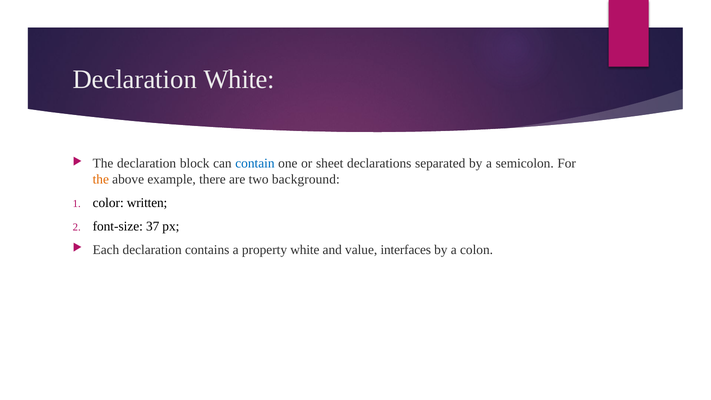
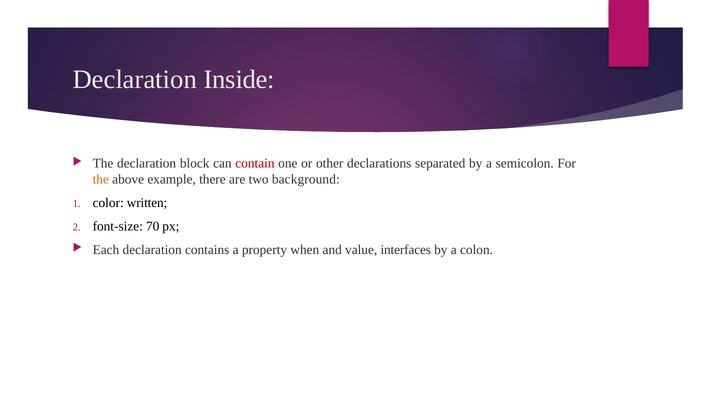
Declaration White: White -> Inside (239, 79)
contain colour: blue -> red (255, 163)
sheet: sheet -> other (330, 163)
37: 37 -> 70 (153, 226)
property white: white -> when (305, 250)
